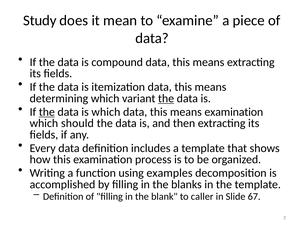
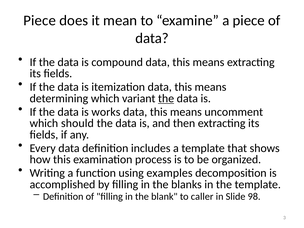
Study: Study -> Piece (40, 21)
the underline: present -> none (47, 112)
is which: which -> works (106, 112)
means examination: examination -> uncomment (234, 112)
67: 67 -> 98 (254, 197)
